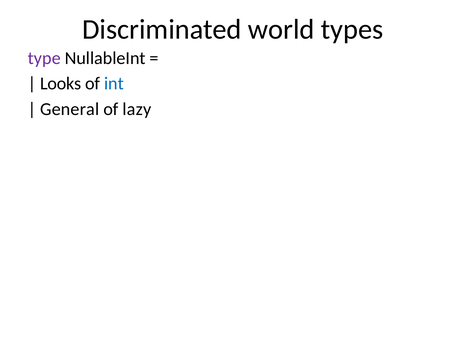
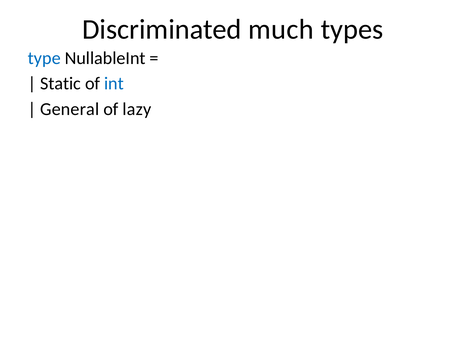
world: world -> much (281, 29)
type colour: purple -> blue (44, 58)
Looks: Looks -> Static (61, 84)
